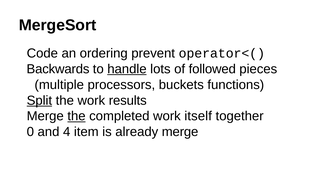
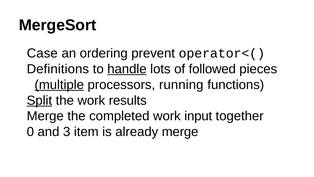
Code: Code -> Case (42, 53)
Backwards: Backwards -> Definitions (58, 69)
multiple underline: none -> present (59, 85)
buckets: buckets -> running (181, 85)
the underline: present -> none (76, 116)
itself: itself -> input (198, 116)
4: 4 -> 3 (67, 132)
